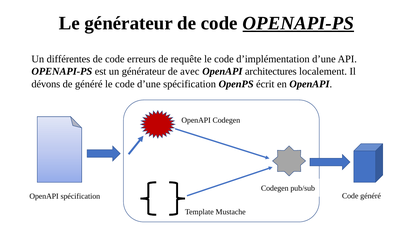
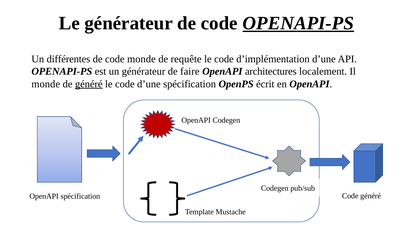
code erreurs: erreurs -> monde (141, 59)
avec: avec -> faire (190, 71)
dévons: dévons -> monde (46, 84)
généré underline: none -> present (89, 84)
